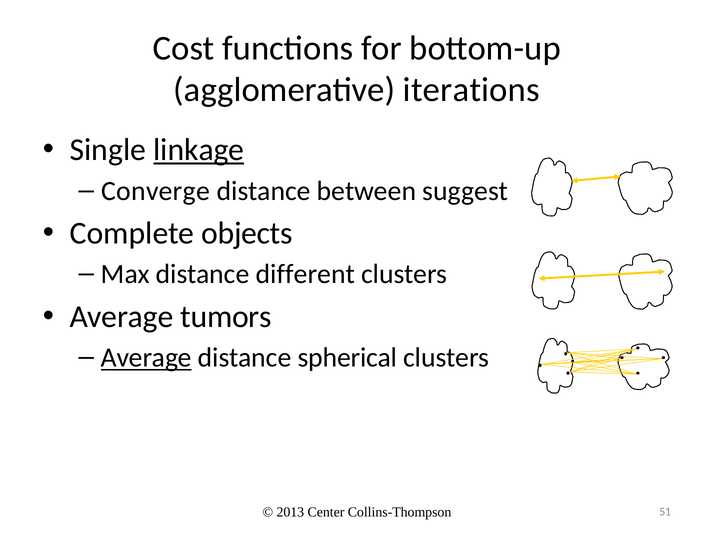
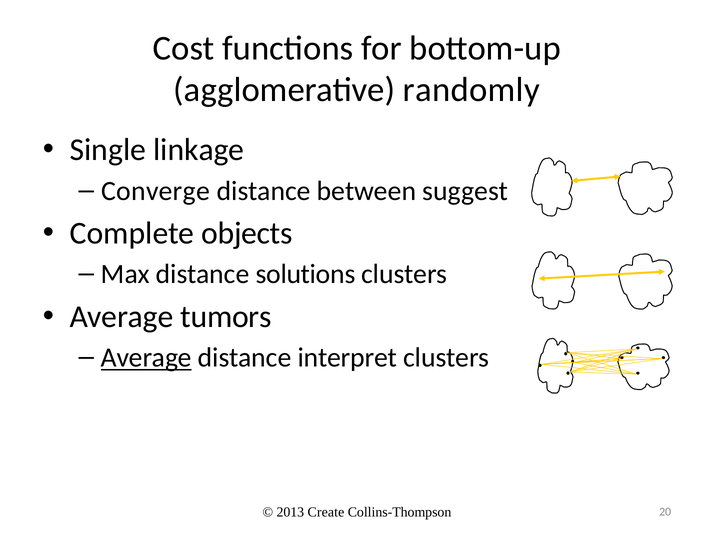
iterations: iterations -> randomly (471, 90)
linkage underline: present -> none (199, 150)
different: different -> solutions (306, 274)
spherical: spherical -> interpret (347, 357)
Center: Center -> Create (326, 512)
51: 51 -> 20 (665, 511)
